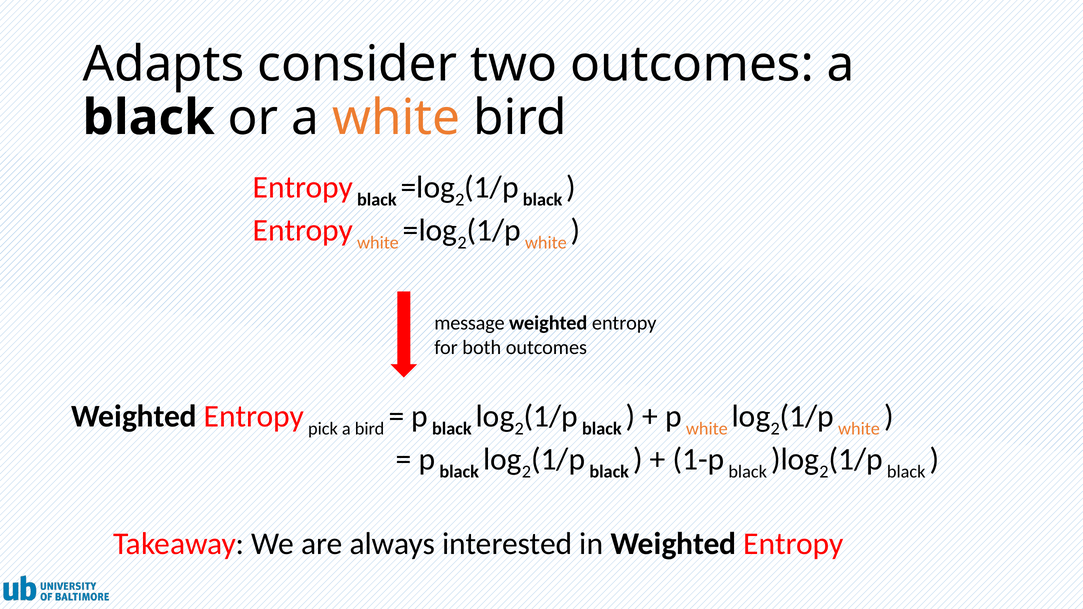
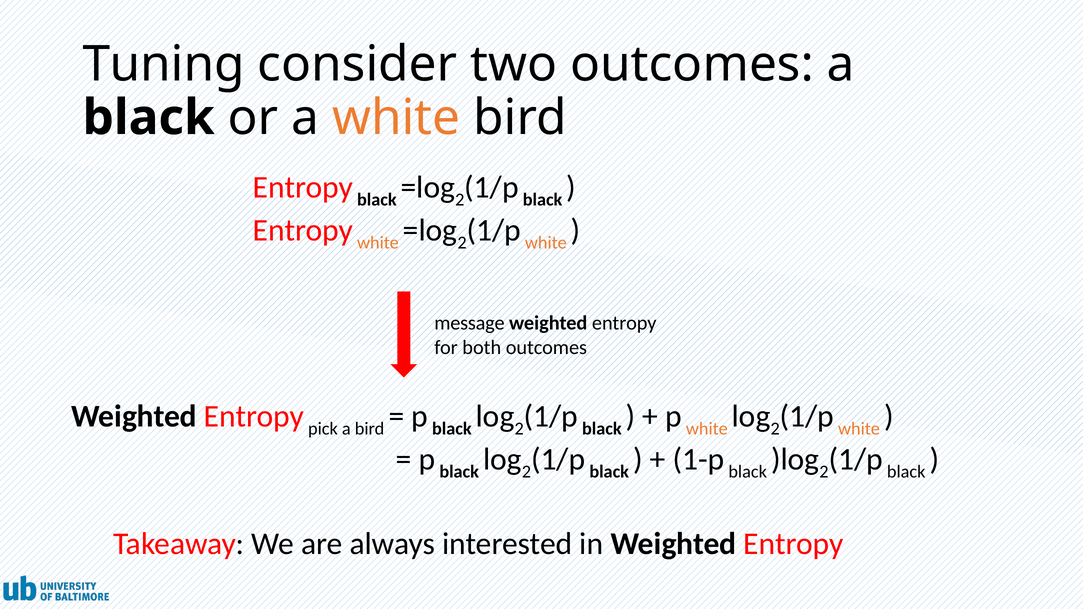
Adapts: Adapts -> Tuning (164, 64)
